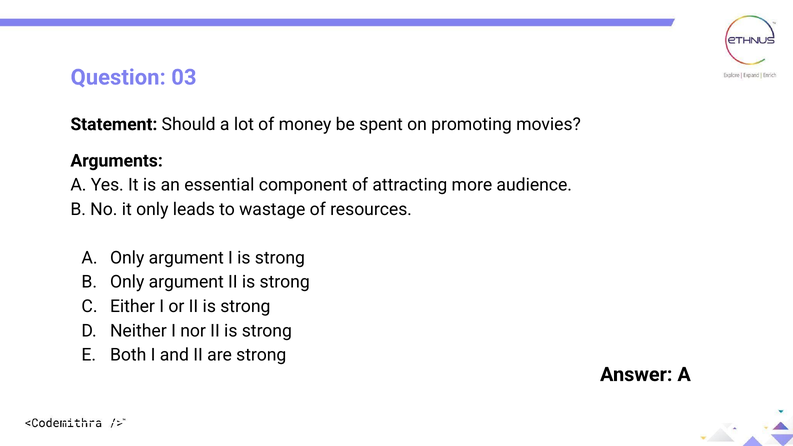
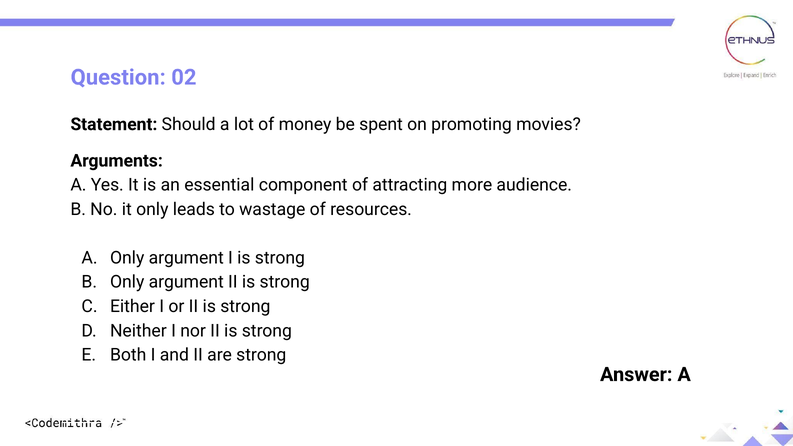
03: 03 -> 02 (184, 77)
